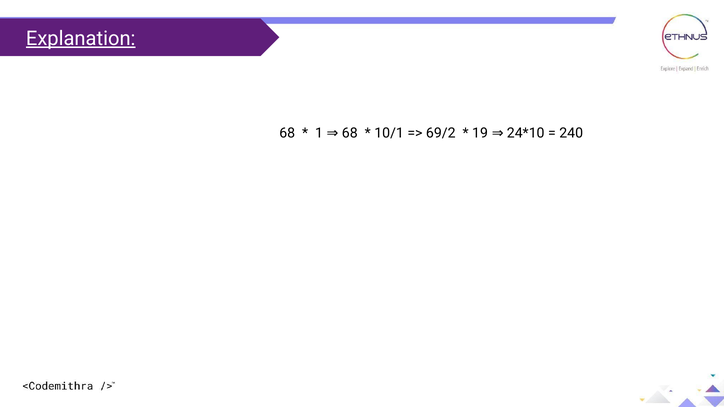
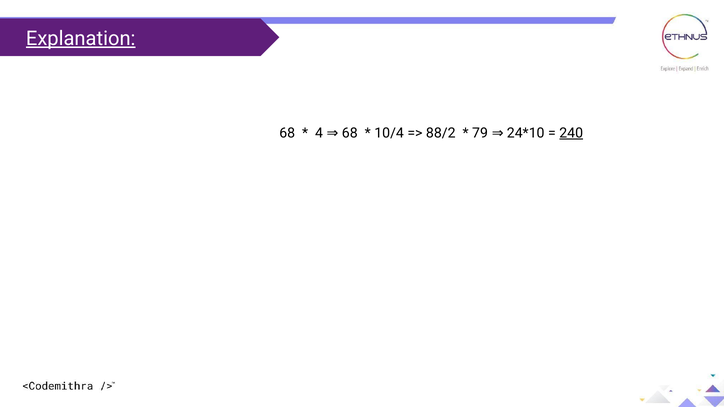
1: 1 -> 4 (319, 133)
10/1: 10/1 -> 10/4 (389, 133)
69/2: 69/2 -> 88/2 (441, 133)
19: 19 -> 79 (480, 133)
240 underline: none -> present (571, 133)
